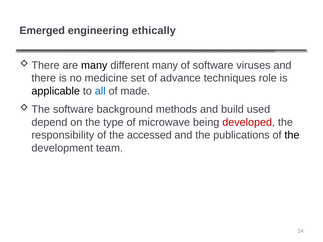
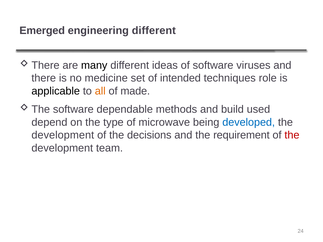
engineering ethically: ethically -> different (154, 31)
different many: many -> ideas (165, 65)
advance: advance -> intended (180, 78)
all colour: blue -> orange (100, 91)
background: background -> dependable (125, 109)
developed colour: red -> blue (249, 122)
responsibility: responsibility -> development (63, 135)
accessed: accessed -> decisions (149, 135)
publications: publications -> requirement (241, 135)
the colour: black -> red (292, 135)
